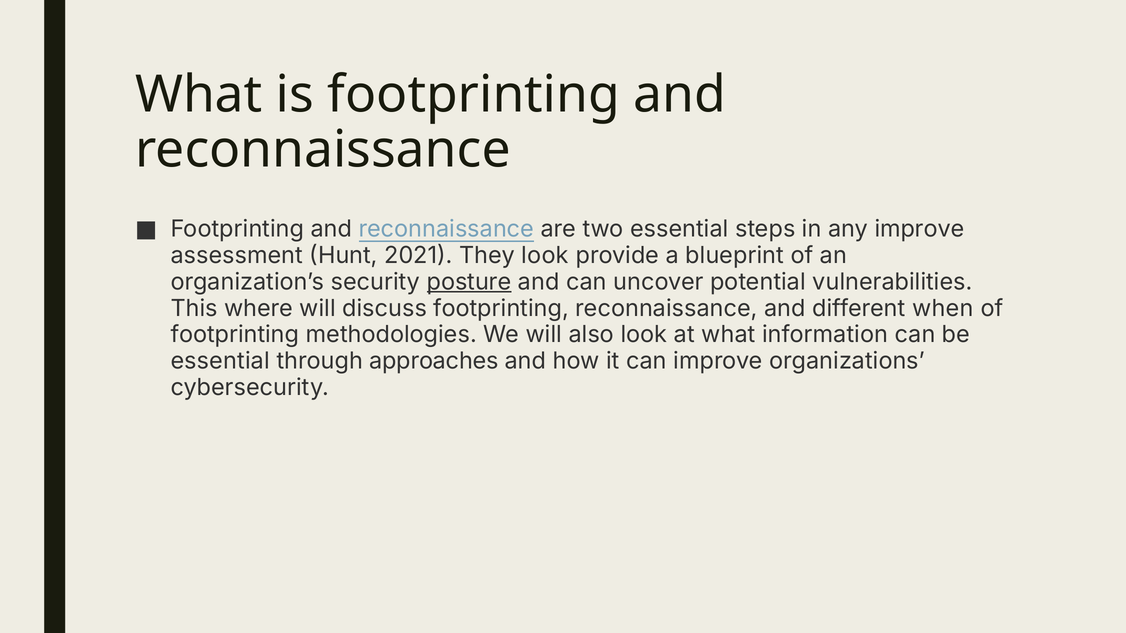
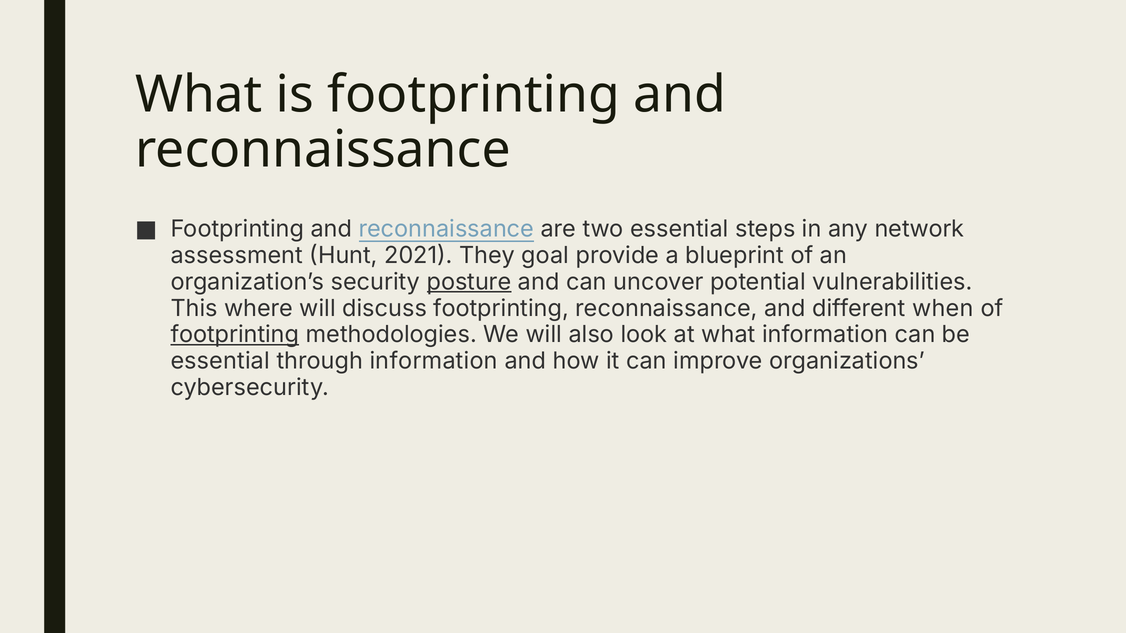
any improve: improve -> network (920, 229)
They look: look -> goal (545, 256)
footprinting underline: none -> present (235, 335)
through approaches: approaches -> information (434, 361)
